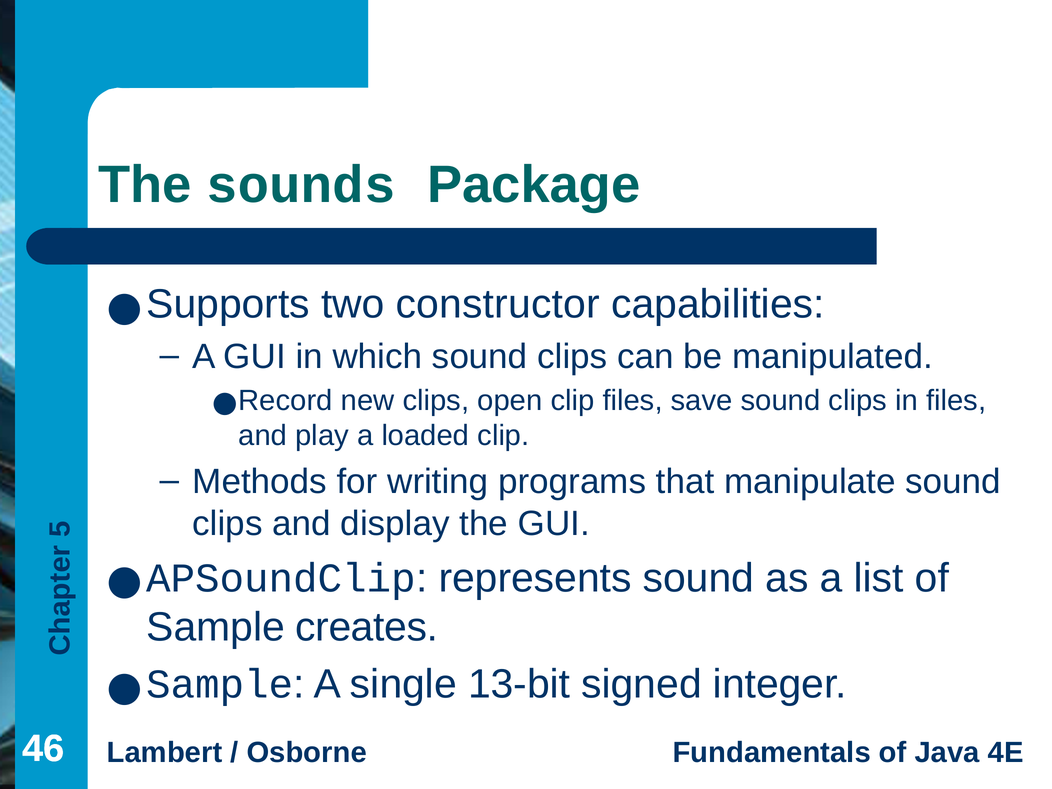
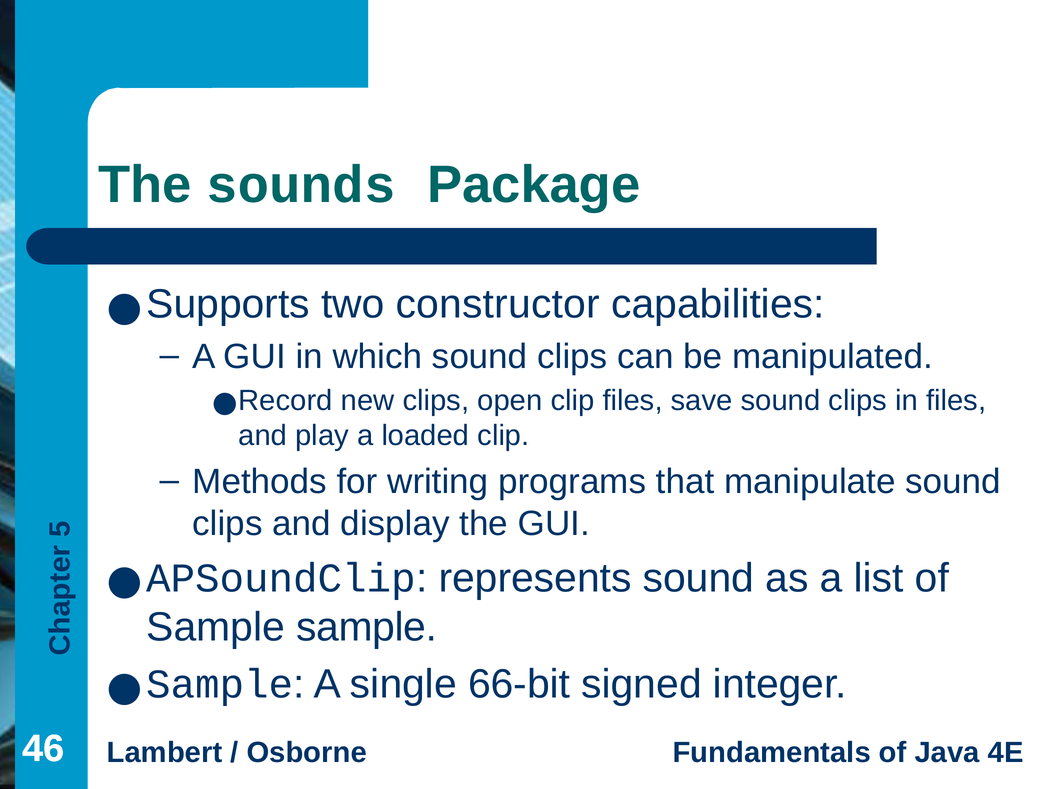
Sample creates: creates -> sample (367, 627)
13-bit: 13-bit -> 66-bit (519, 684)
